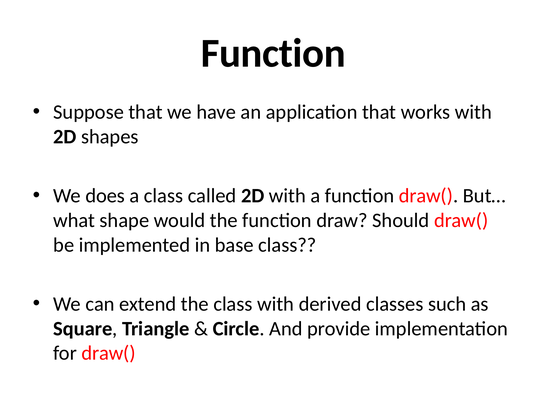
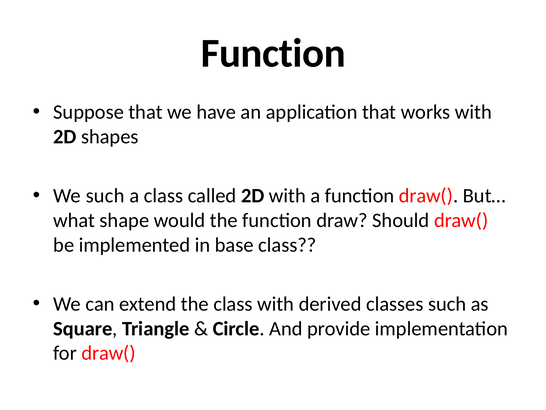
We does: does -> such (105, 195)
